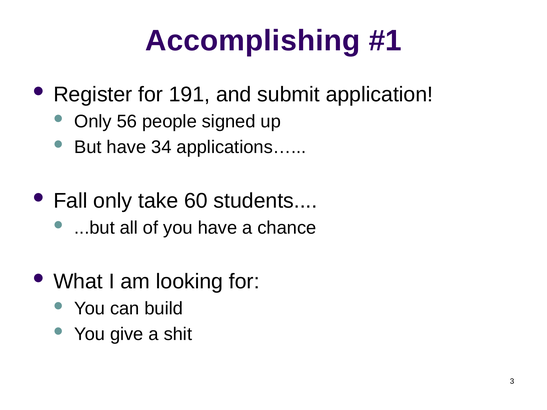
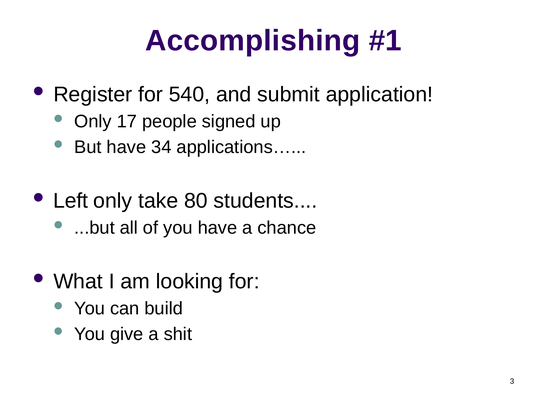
191: 191 -> 540 (189, 94)
56: 56 -> 17 (127, 122)
Fall: Fall -> Left (71, 201)
60: 60 -> 80 (196, 201)
